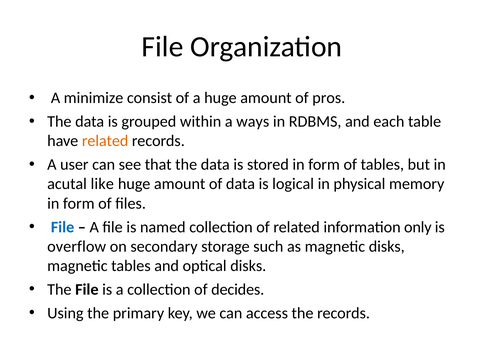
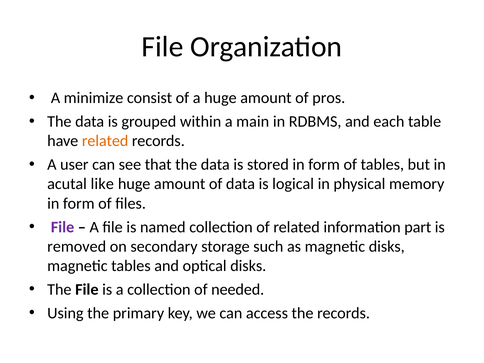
ways: ways -> main (253, 122)
File colour: blue -> purple (63, 227)
only: only -> part (418, 227)
overflow: overflow -> removed (77, 246)
decides: decides -> needed (238, 289)
